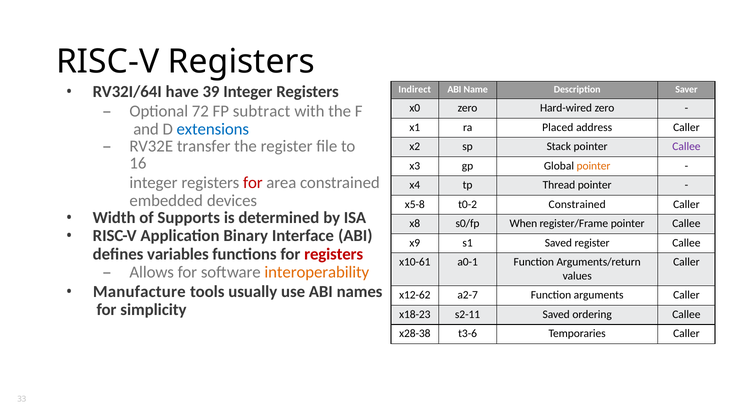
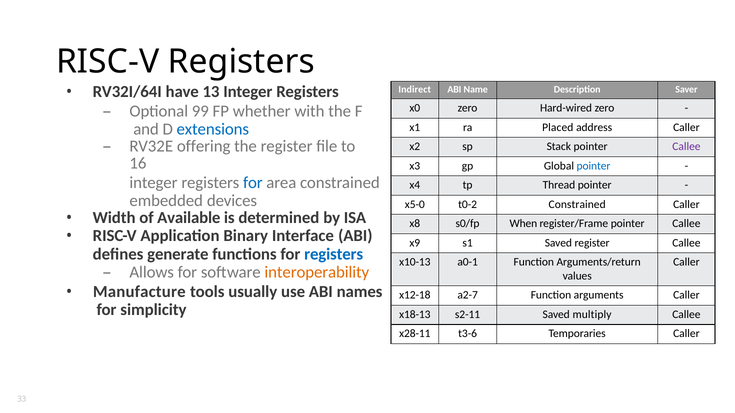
39: 39 -> 13 (211, 92)
72: 72 -> 99 (200, 111)
subtract: subtract -> whether (262, 111)
transfer: transfer -> offering (204, 146)
pointer colour: orange -> blue (593, 166)
for colour: red -> blue (253, 183)
x5-8: x5-8 -> x5-0 (415, 205)
Supports: Supports -> Available (189, 218)
variables: variables -> generate (178, 254)
registers colour: red -> blue (334, 254)
x10-61: x10-61 -> x10-13 (415, 262)
x12-62: x12-62 -> x12-18 (415, 295)
x18-23: x18-23 -> x18-13 (415, 315)
ordering: ordering -> multiply (592, 315)
x28-38: x28-38 -> x28-11 (415, 334)
